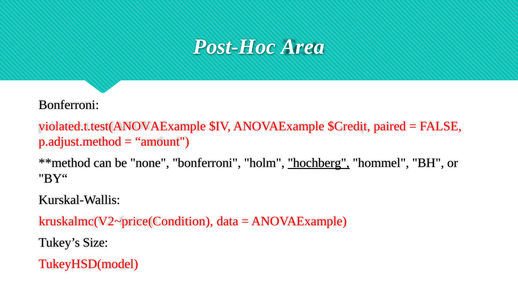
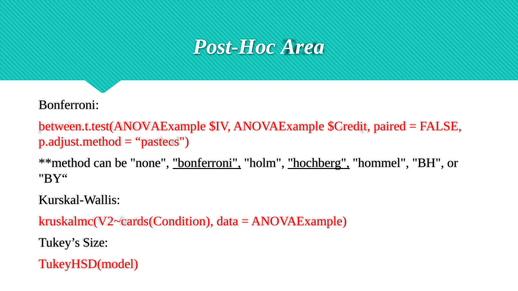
violated.t.test(ANOVAExample: violated.t.test(ANOVAExample -> between.t.test(ANOVAExample (122, 126)
amount: amount -> pastecs (162, 142)
bonferroni underline: none -> present (207, 163)
kruskalmc(V2~price(Condition: kruskalmc(V2~price(Condition -> kruskalmc(V2~cards(Condition (126, 221)
